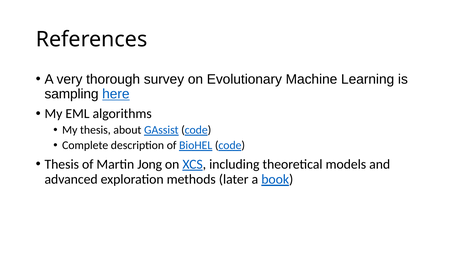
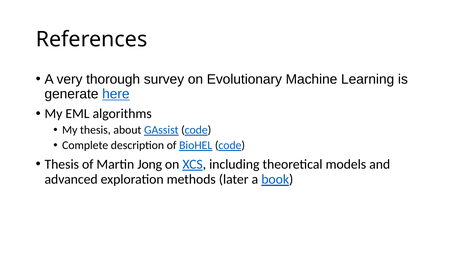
sampling: sampling -> generate (71, 94)
